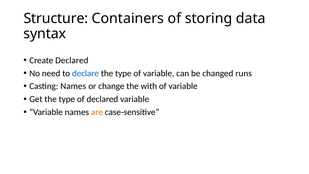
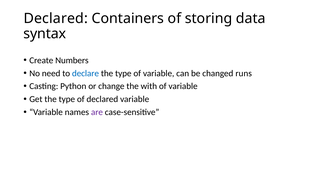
Structure: Structure -> Declared (56, 18)
Create Declared: Declared -> Numbers (72, 60)
Casting Names: Names -> Python (73, 86)
are colour: orange -> purple (97, 112)
